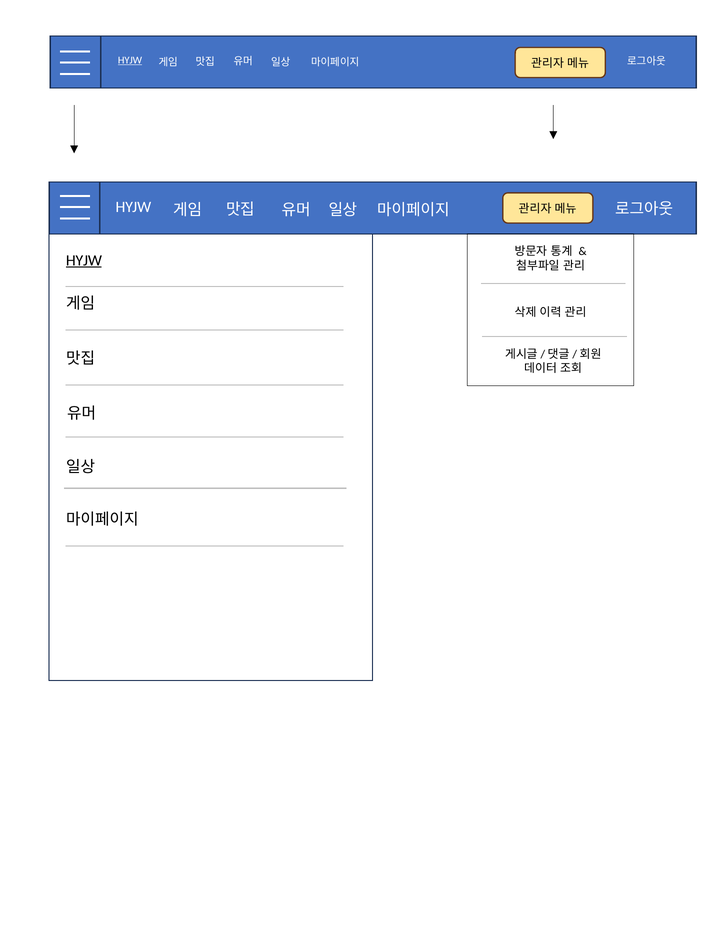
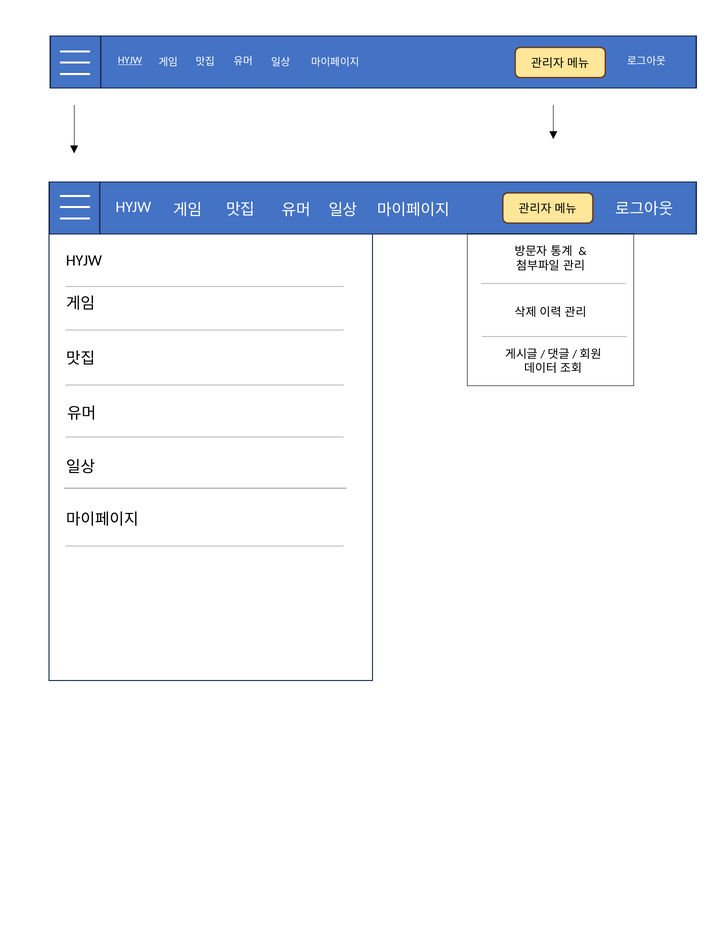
HYJW underline: present -> none (84, 260)
